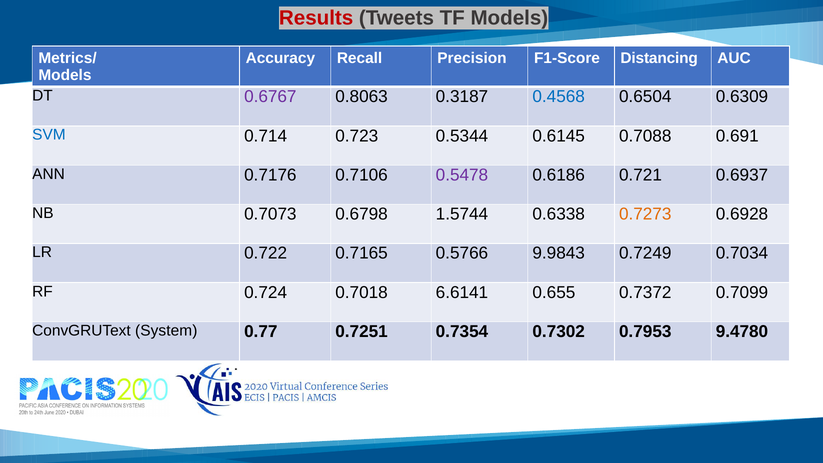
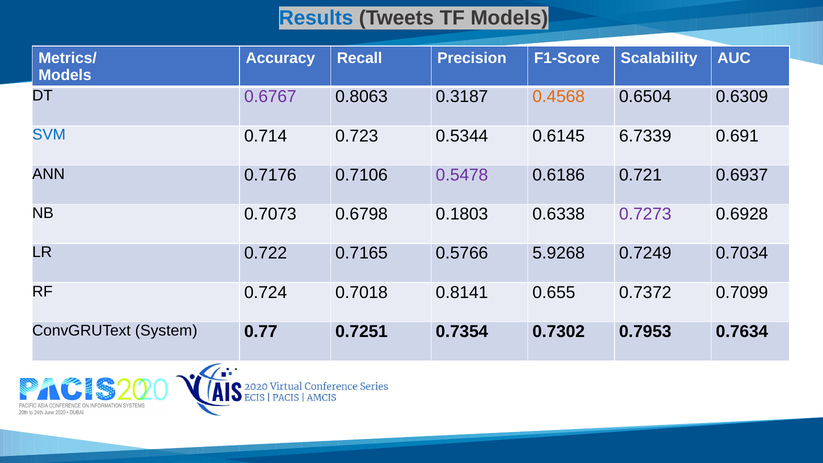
Results colour: red -> blue (316, 18)
Distancing: Distancing -> Scalability (659, 58)
0.4568 colour: blue -> orange (559, 97)
0.7088: 0.7088 -> 6.7339 (645, 136)
1.5744: 1.5744 -> 0.1803 (462, 214)
0.7273 colour: orange -> purple (645, 214)
9.9843: 9.9843 -> 5.9268 (559, 253)
6.6141: 6.6141 -> 0.8141 (462, 292)
9.4780: 9.4780 -> 0.7634 (742, 332)
